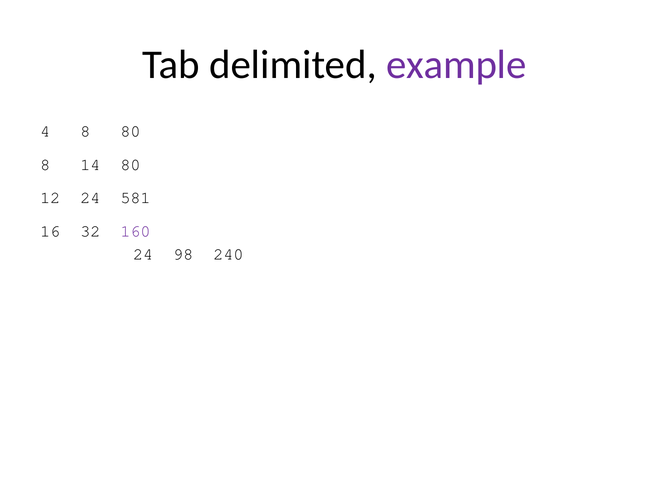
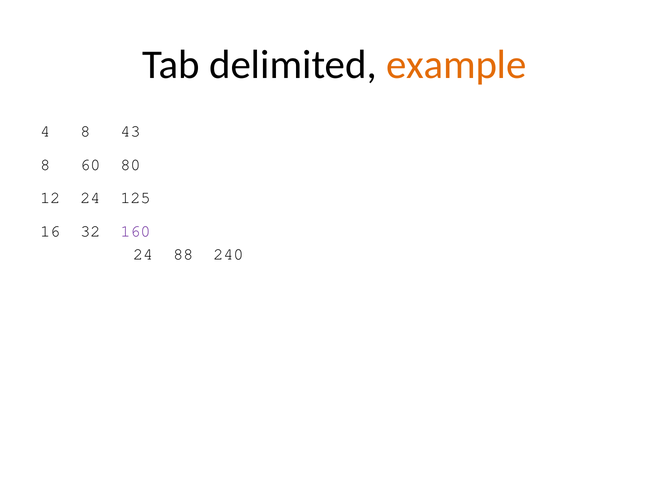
example colour: purple -> orange (456, 65)
8 80: 80 -> 43 (130, 132)
14: 14 -> 60 (90, 165)
581: 581 -> 125 (135, 198)
98: 98 -> 88 (183, 255)
